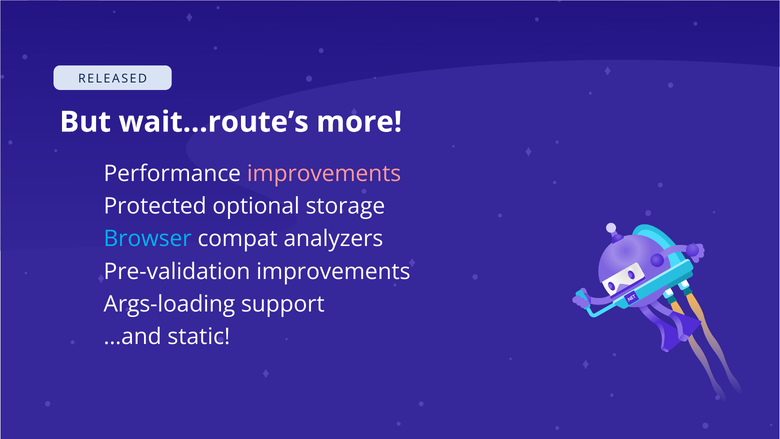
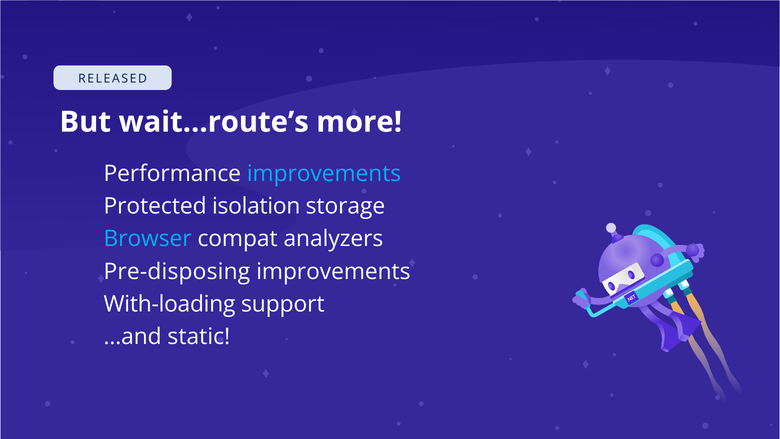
improvements colour: pink -> light blue (324, 173)
optional: optional -> isolation (256, 206)
Pre-validation: Pre-validation -> Pre-disposing (177, 271)
Args-loading: Args-loading -> With-loading (169, 304)
